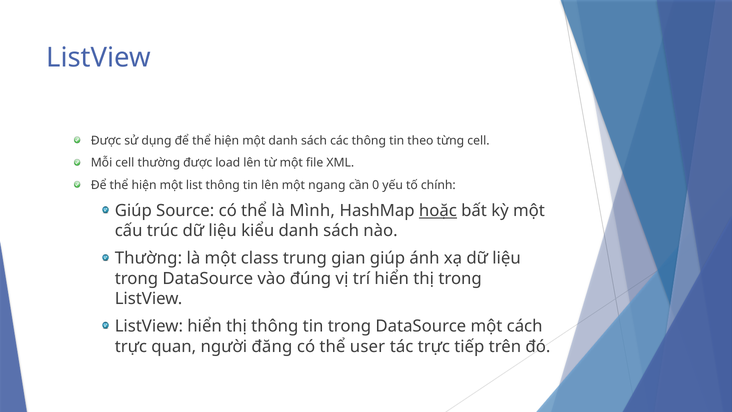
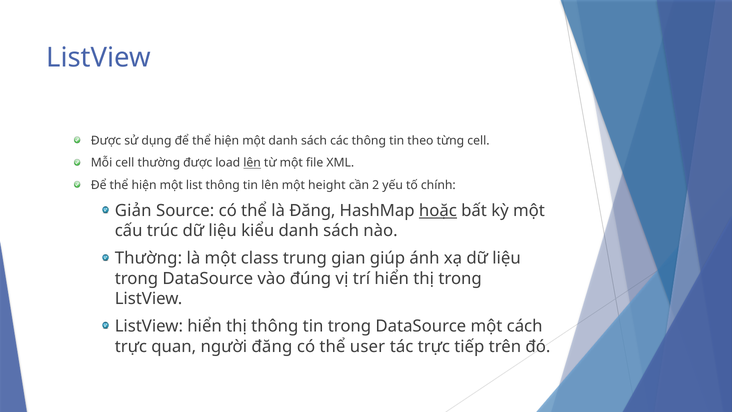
lên underline: none -> present (252, 163)
ngang: ngang -> height (327, 185)
0: 0 -> 2 (376, 185)
Giúp: Giúp -> Giản (133, 210)
là Mình: Mình -> Đăng (312, 210)
